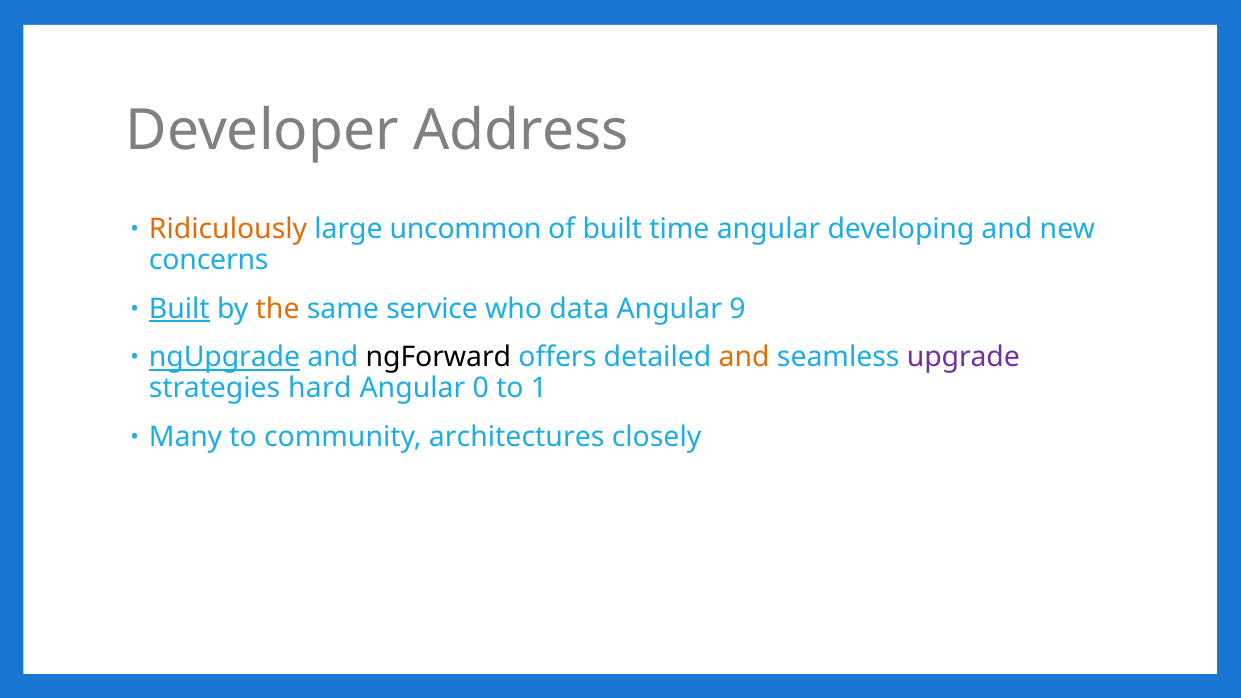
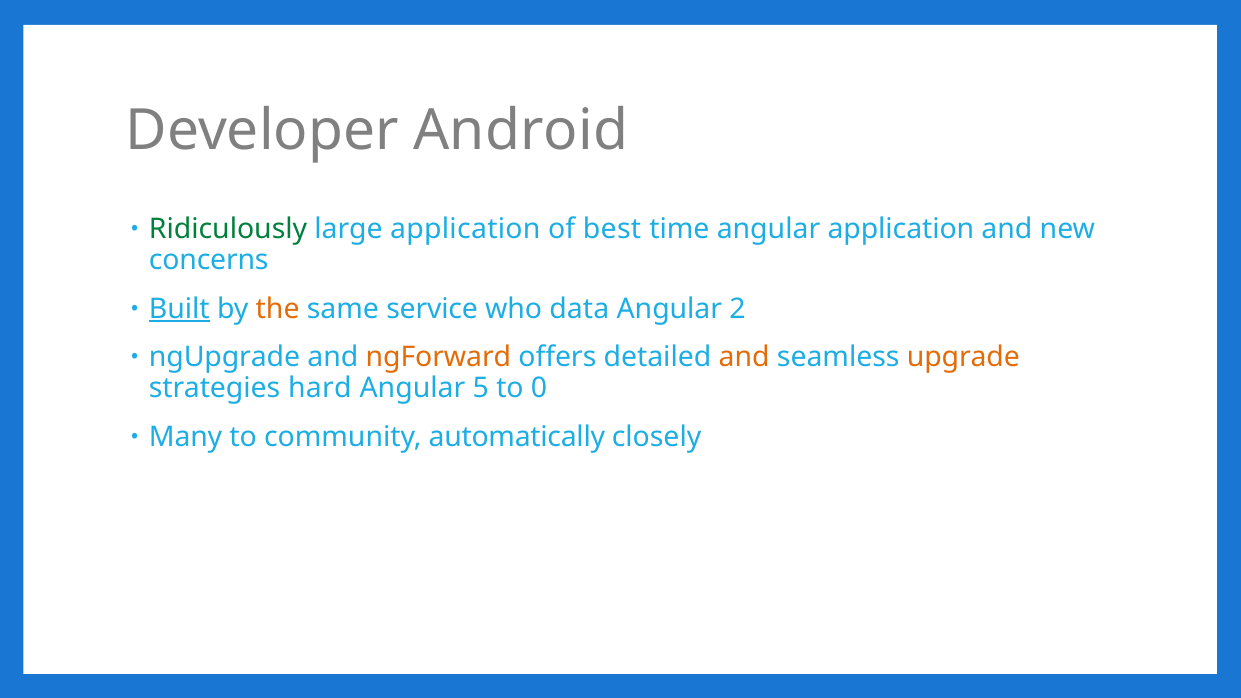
Address: Address -> Android (521, 131)
Ridiculously colour: orange -> green (228, 229)
large uncommon: uncommon -> application (465, 229)
of built: built -> best (612, 229)
angular developing: developing -> application (901, 229)
9: 9 -> 2 (738, 309)
ngUpgrade underline: present -> none (225, 358)
ngForward colour: black -> orange (438, 358)
upgrade colour: purple -> orange (963, 358)
0: 0 -> 5 (481, 388)
1: 1 -> 0 (539, 388)
architectures: architectures -> automatically (517, 437)
